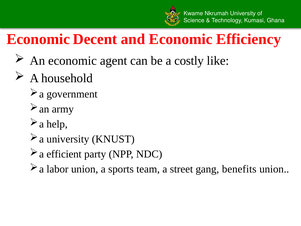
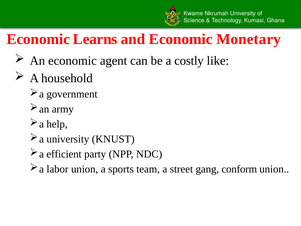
Decent: Decent -> Learns (95, 39)
Efficiency: Efficiency -> Monetary (249, 39)
benefits: benefits -> conform (239, 169)
